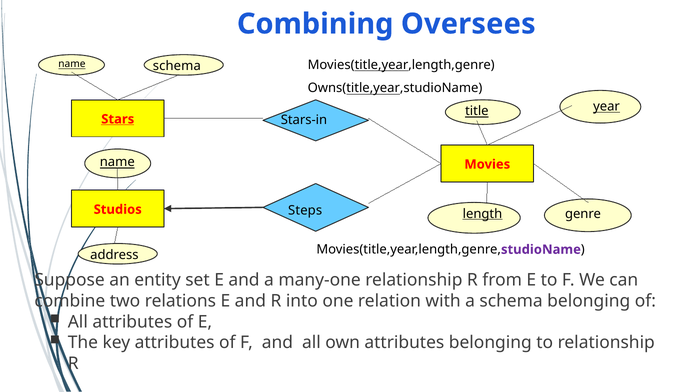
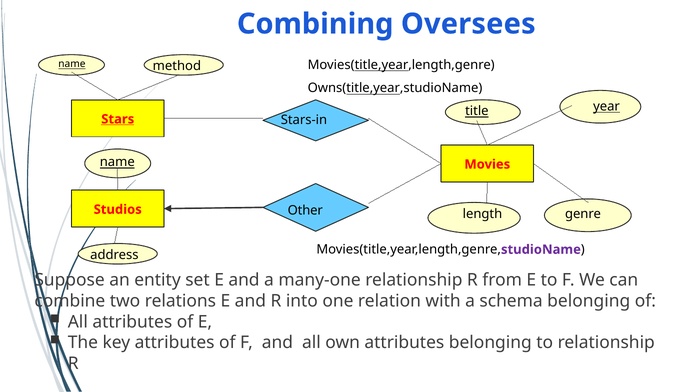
name schema: schema -> method (177, 66)
Steps: Steps -> Other (305, 210)
length underline: present -> none (482, 213)
